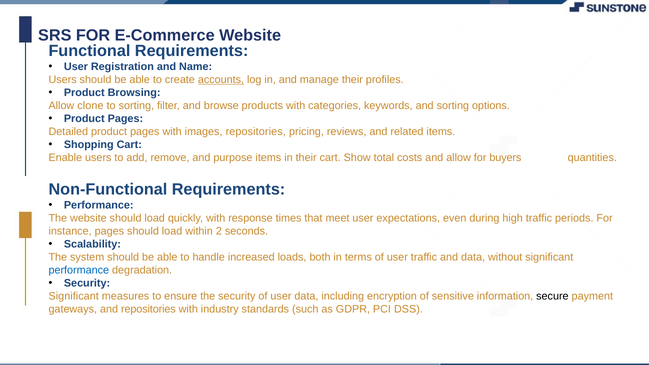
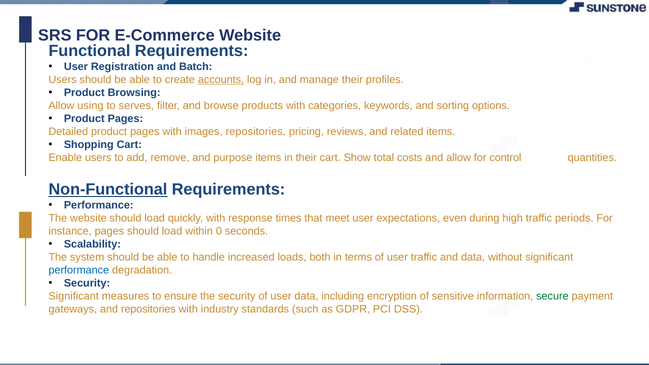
Name: Name -> Batch (196, 67)
clone: clone -> using (90, 106)
to sorting: sorting -> serves (136, 106)
buyers: buyers -> control (505, 158)
Non-Functional underline: none -> present (108, 189)
2: 2 -> 0 (219, 231)
secure colour: black -> green (552, 296)
